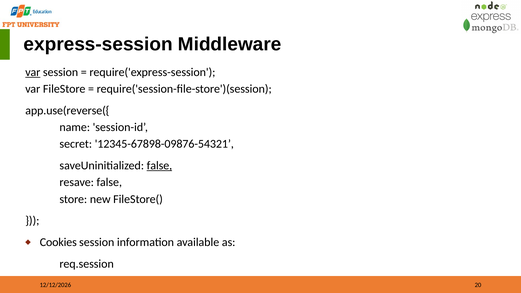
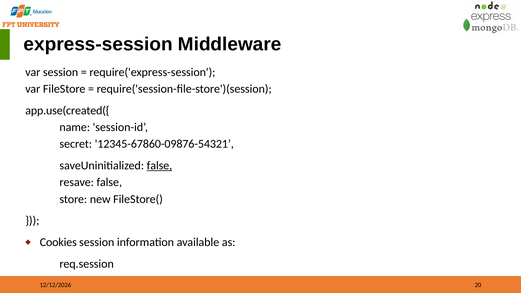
var underline: present -> none (33, 72)
app.use(reverse({: app.use(reverse({ -> app.use(created({ (67, 110)
12345-67898-09876-54321: 12345-67898-09876-54321 -> 12345-67860-09876-54321 (164, 144)
